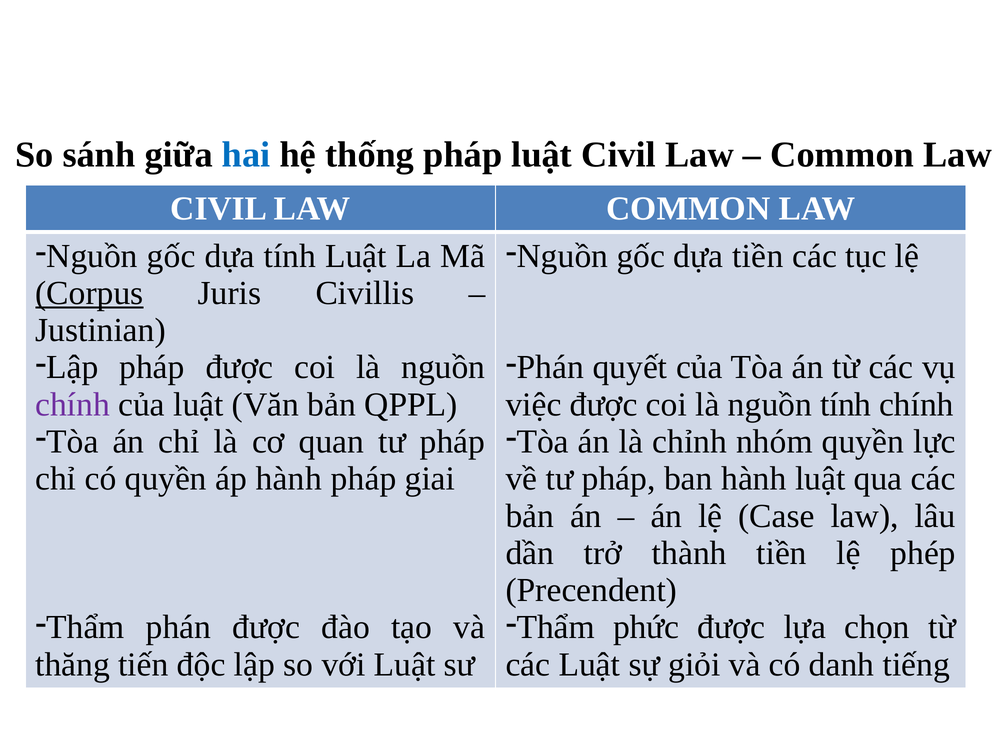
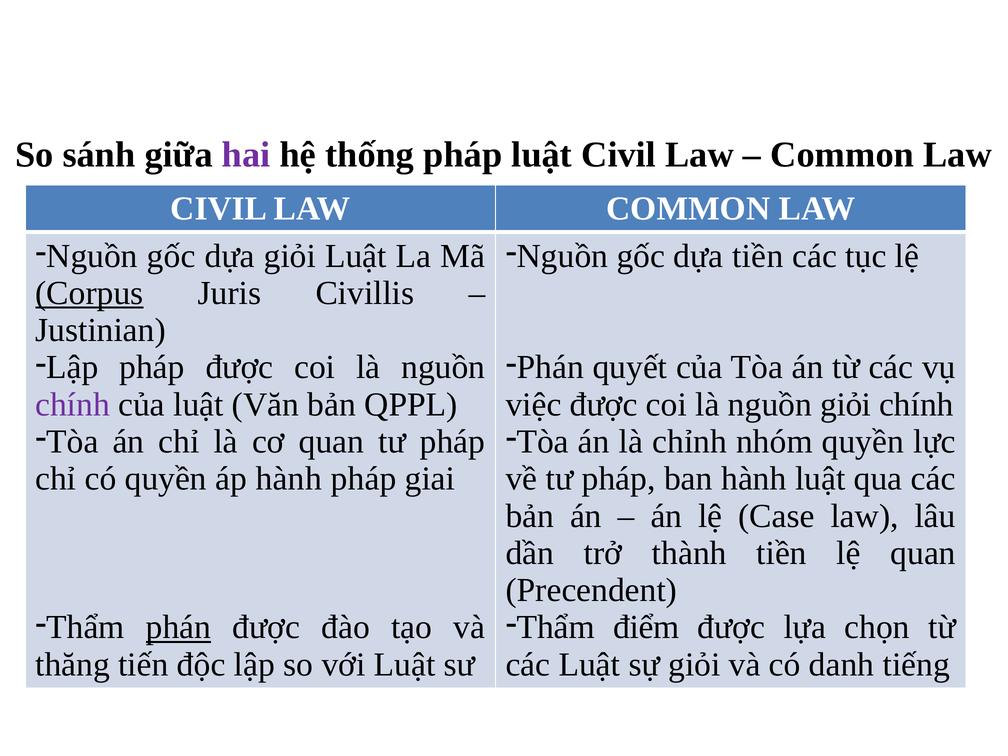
hai colour: blue -> purple (246, 155)
dựa tính: tính -> giỏi (290, 256)
nguồn tính: tính -> giỏi (846, 405)
lệ phép: phép -> quan (923, 553)
phán underline: none -> present (179, 627)
phức: phức -> điểm (646, 627)
